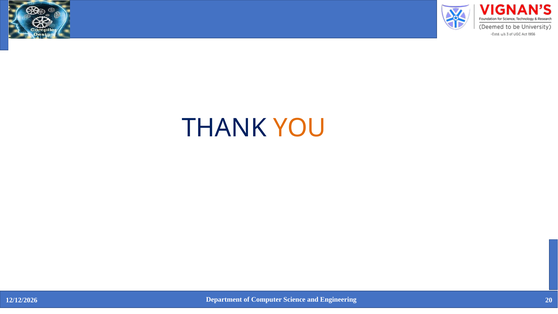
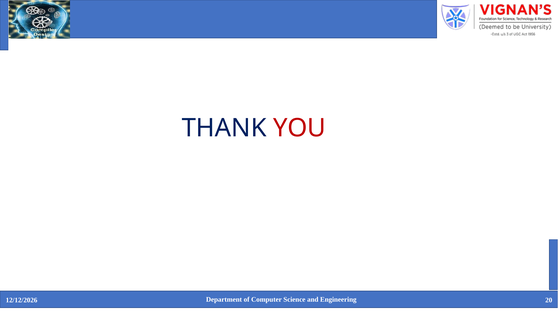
YOU colour: orange -> red (300, 128)
